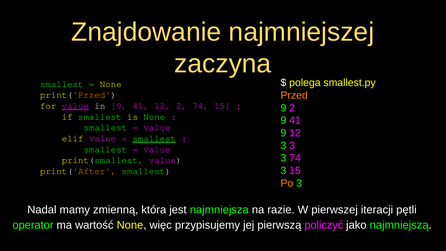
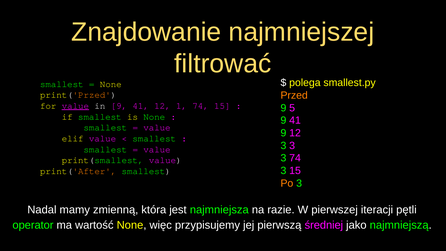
zaczyna: zaczyna -> filtrować (223, 64)
12 2: 2 -> 1 (181, 106)
9 2: 2 -> 5 (292, 108)
smallest underline: present -> none (154, 138)
policzyć: policzyć -> średniej (324, 225)
